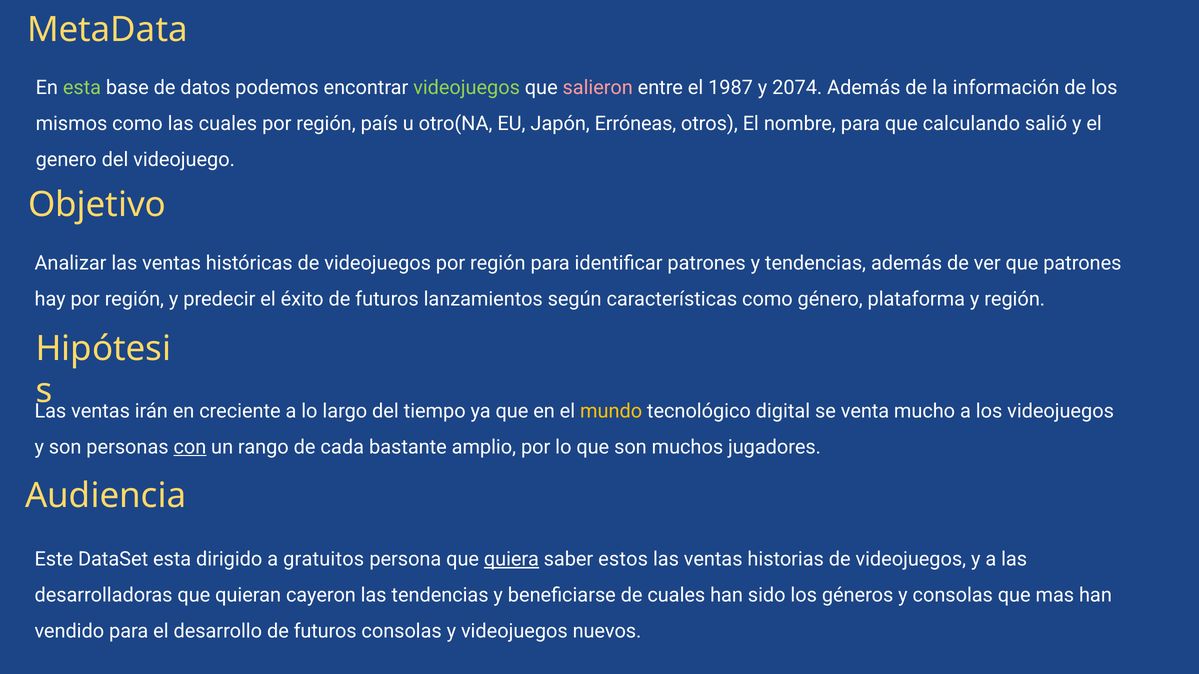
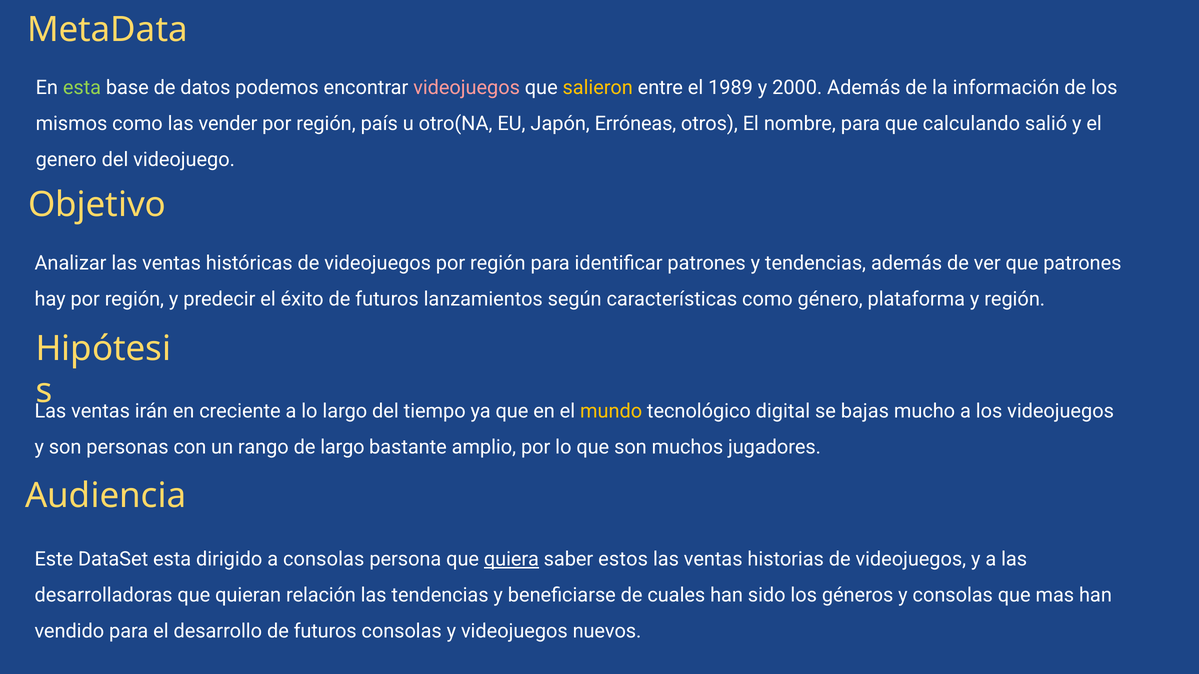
videojuegos colour: light green -> pink (467, 88)
salieron colour: pink -> yellow (598, 88)
1987: 1987 -> 1989 (731, 88)
2074: 2074 -> 2000 (797, 88)
las cuales: cuales -> vender (228, 124)
venta: venta -> bajas (865, 411)
con underline: present -> none (190, 447)
de cada: cada -> largo (342, 447)
a gratuitos: gratuitos -> consolas (324, 560)
cayeron: cayeron -> relación (321, 595)
